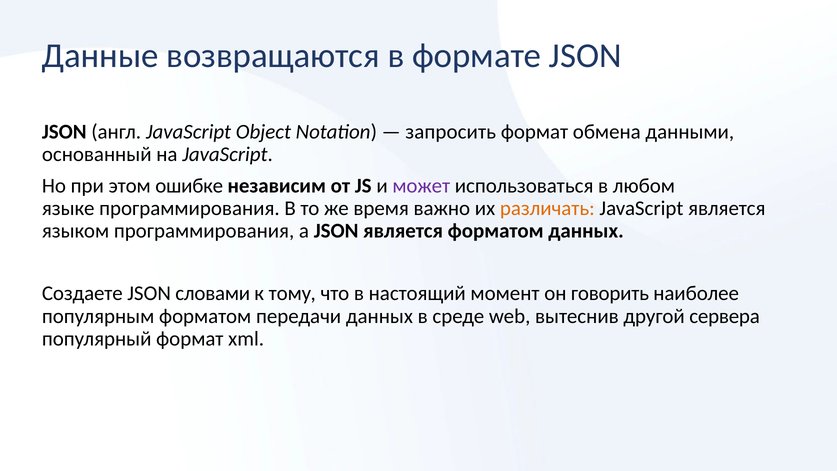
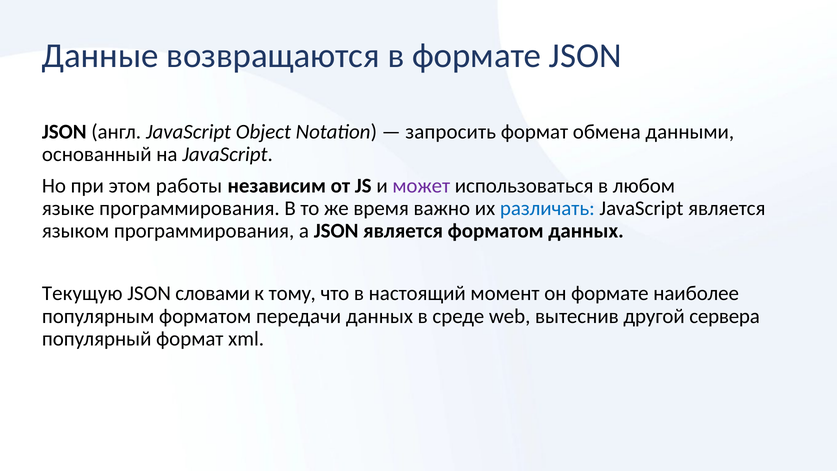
ошибке: ошибке -> работы (189, 186)
различать colour: orange -> blue (547, 208)
Создаете: Создаете -> Текущую (82, 293)
он говорить: говорить -> формате (610, 293)
